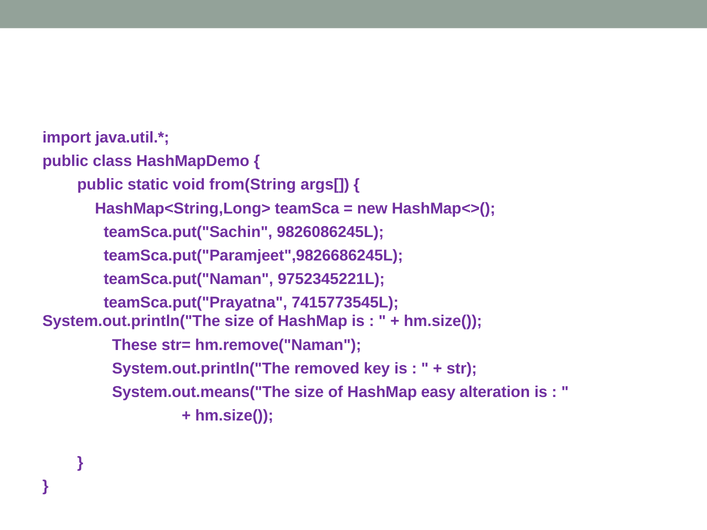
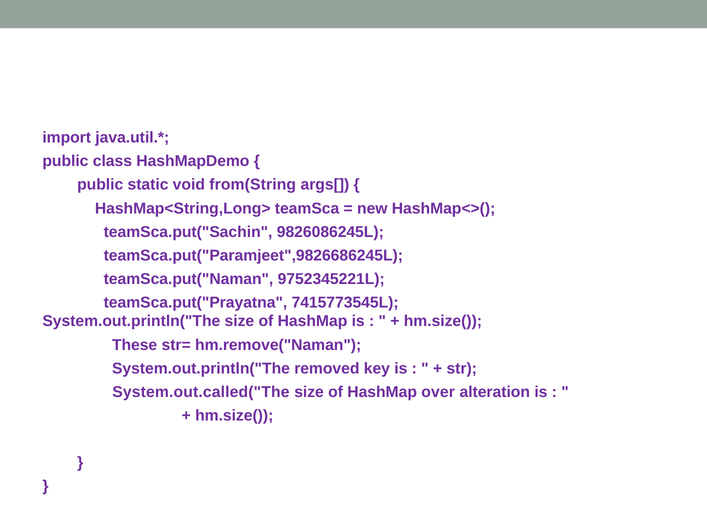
System.out.means("The: System.out.means("The -> System.out.called("The (201, 392)
easy: easy -> over (438, 392)
